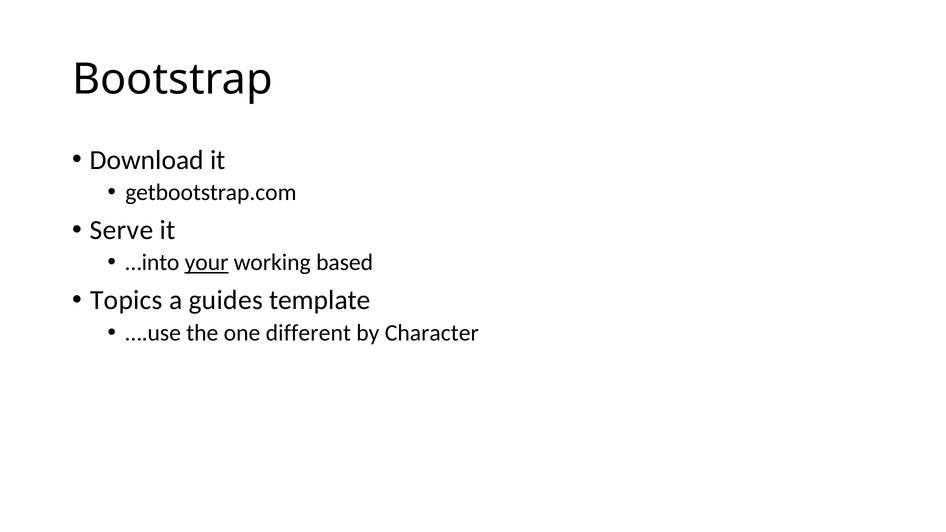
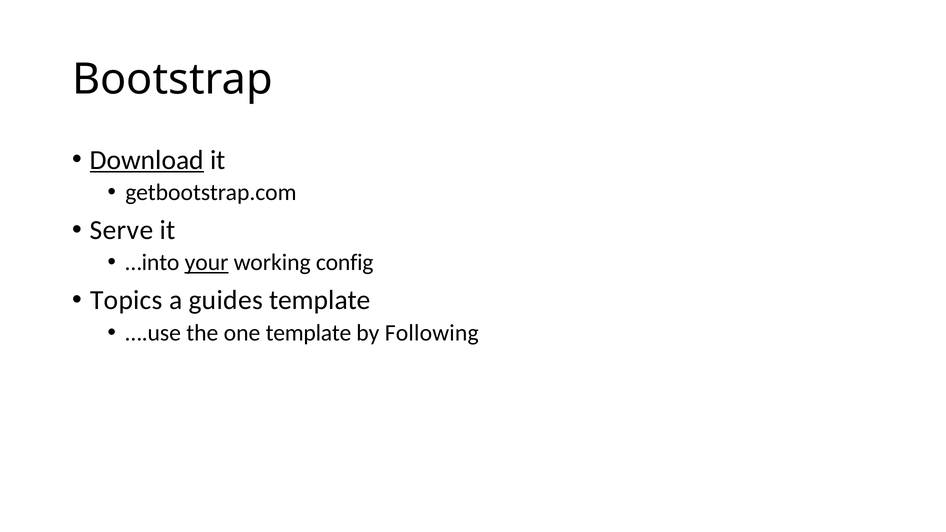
Download underline: none -> present (147, 160)
based: based -> config (345, 263)
one different: different -> template (308, 333)
Character: Character -> Following (432, 333)
